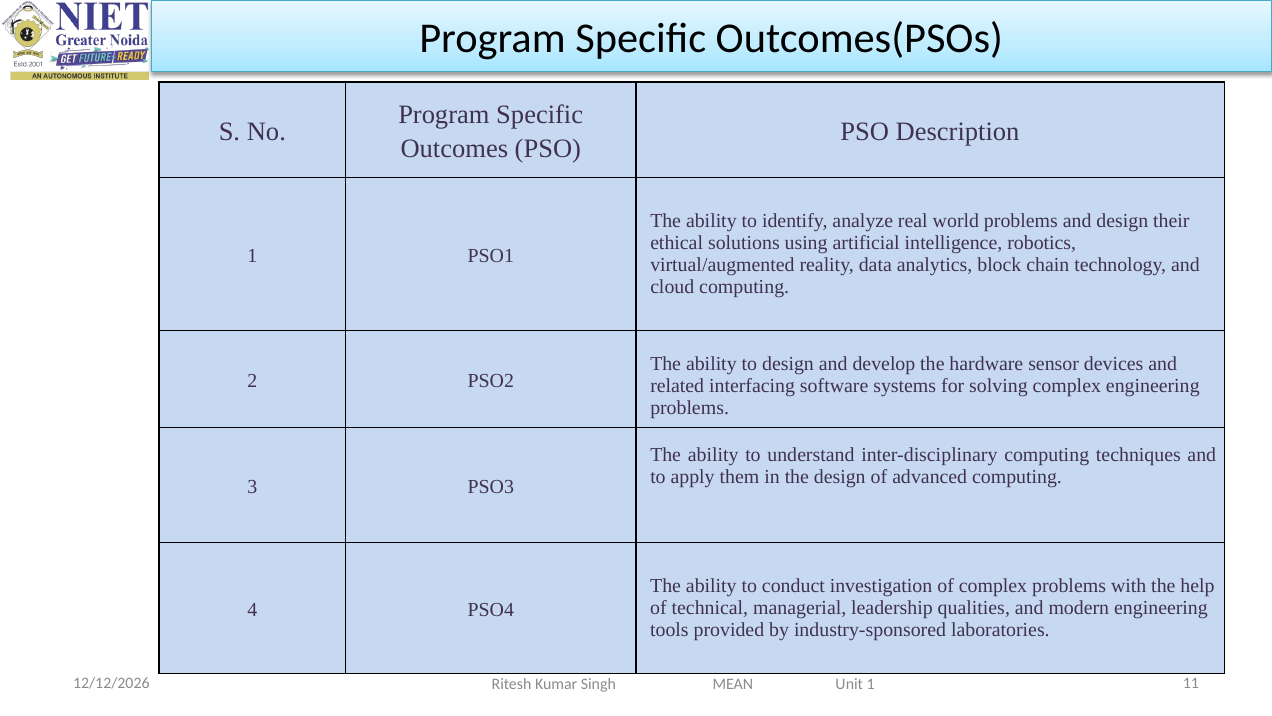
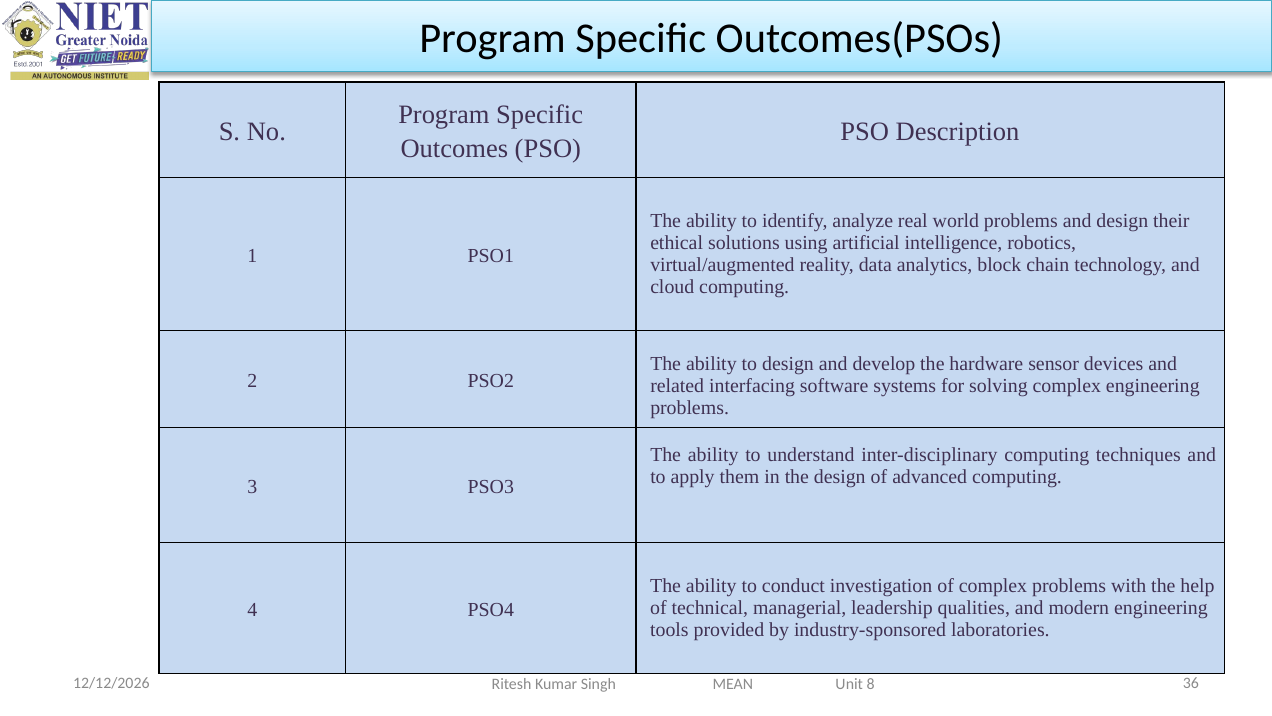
11: 11 -> 36 (1191, 683)
Unit 1: 1 -> 8 (871, 683)
